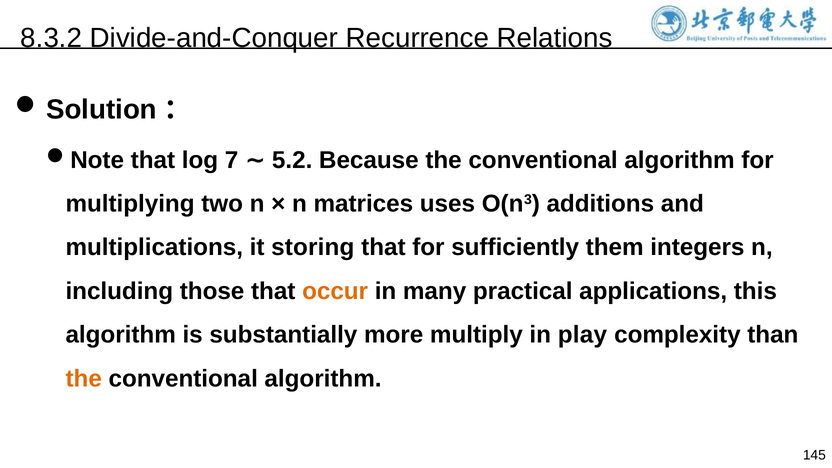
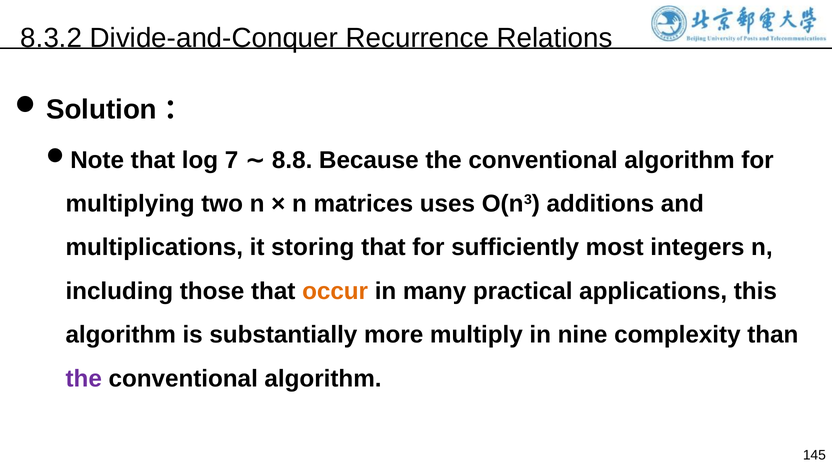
5.2: 5.2 -> 8.8 (292, 160)
them: them -> most (615, 247)
play: play -> nine (583, 335)
the colour: orange -> purple (84, 379)
